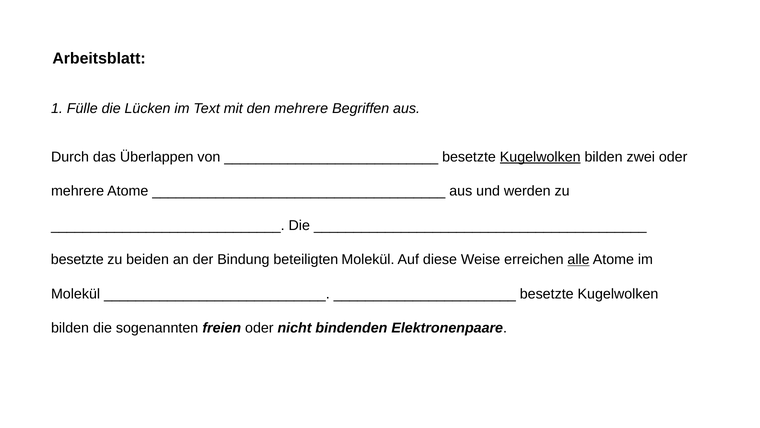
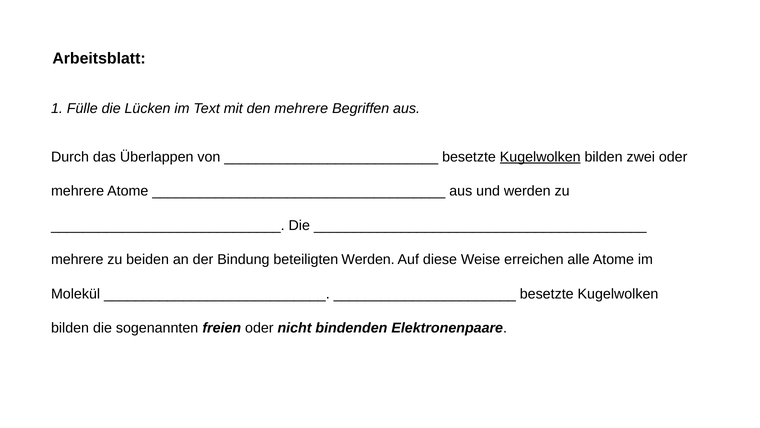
besetzte: besetzte -> mehrere (77, 259)
beteiligten Molekül: Molekül -> Werden (368, 259)
alle underline: present -> none (579, 259)
